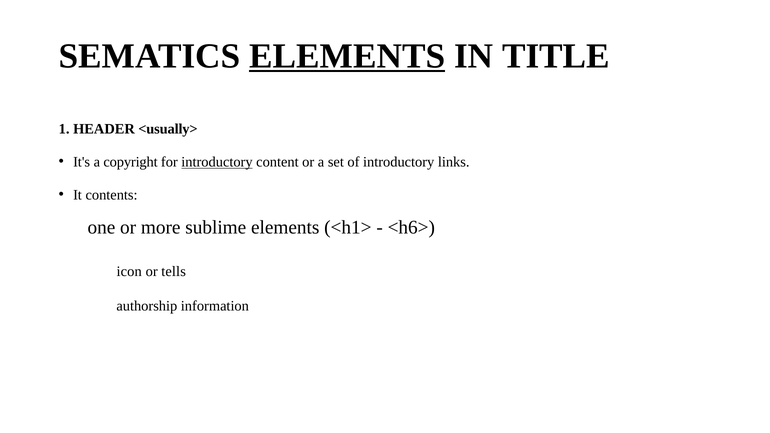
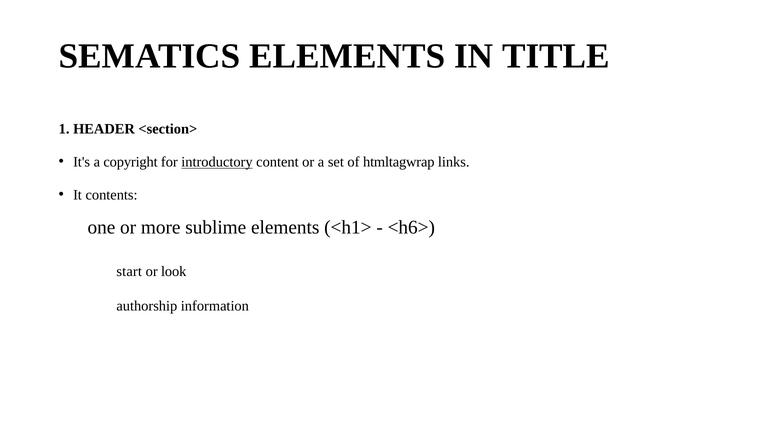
ELEMENTS underline: present -> none (347, 56)
<usually>: <usually> -> <section> (168, 129)
of introductory: introductory -> htmltagwrap (399, 162)
icon: icon -> start (129, 272)
tells: tells -> look (174, 272)
